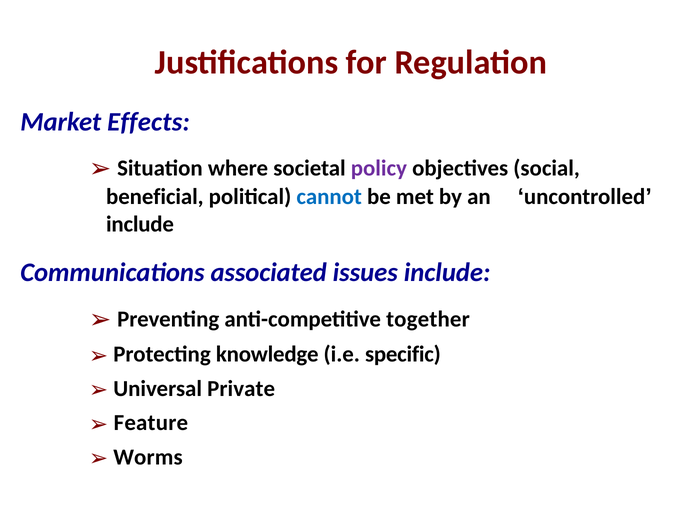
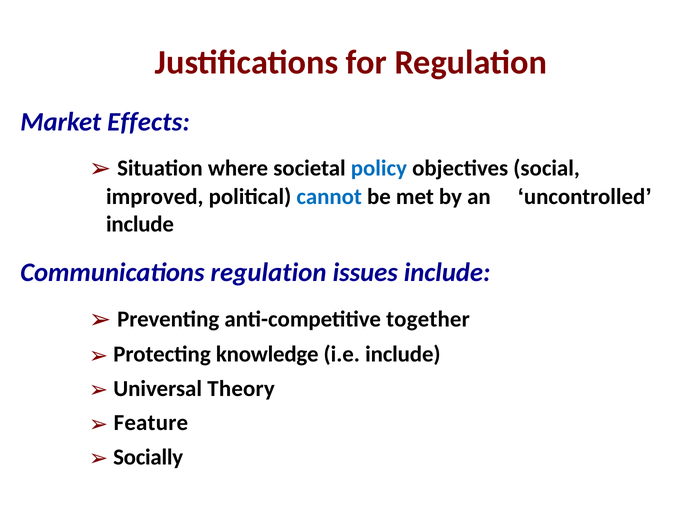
policy colour: purple -> blue (379, 169)
beneficial: beneficial -> improved (155, 197)
Communications associated: associated -> regulation (269, 273)
i.e specific: specific -> include (403, 355)
Private: Private -> Theory (241, 389)
Worms: Worms -> Socially (148, 458)
